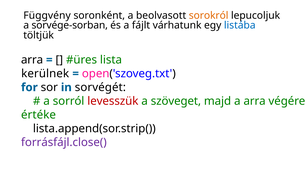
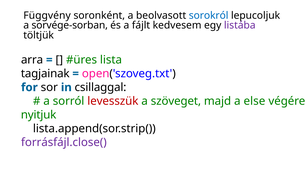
sorokról colour: orange -> blue (209, 15)
várhatunk: várhatunk -> kedvesem (177, 25)
listába colour: blue -> purple (240, 25)
kerülnek: kerülnek -> tagjainak (45, 74)
sorvégét: sorvégét -> csillaggal (100, 87)
a arra: arra -> else (254, 101)
értéke: értéke -> nyitjuk (39, 115)
